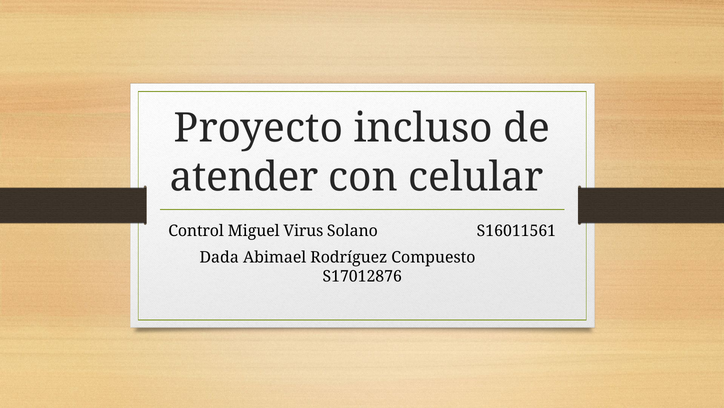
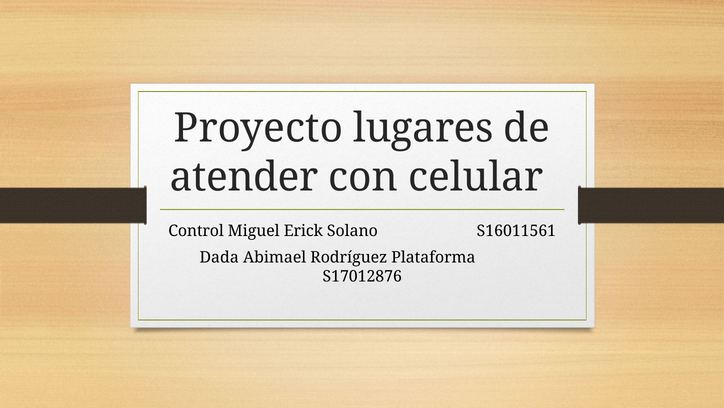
incluso: incluso -> lugares (423, 128)
Virus: Virus -> Erick (303, 231)
Compuesto: Compuesto -> Plataforma (433, 257)
